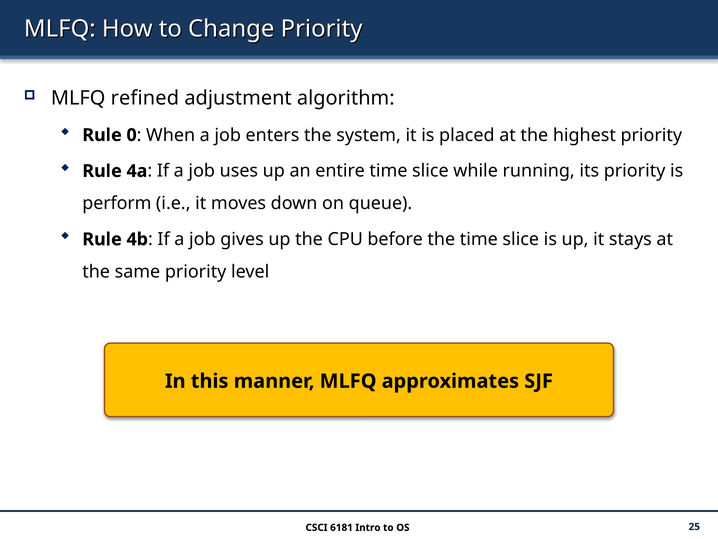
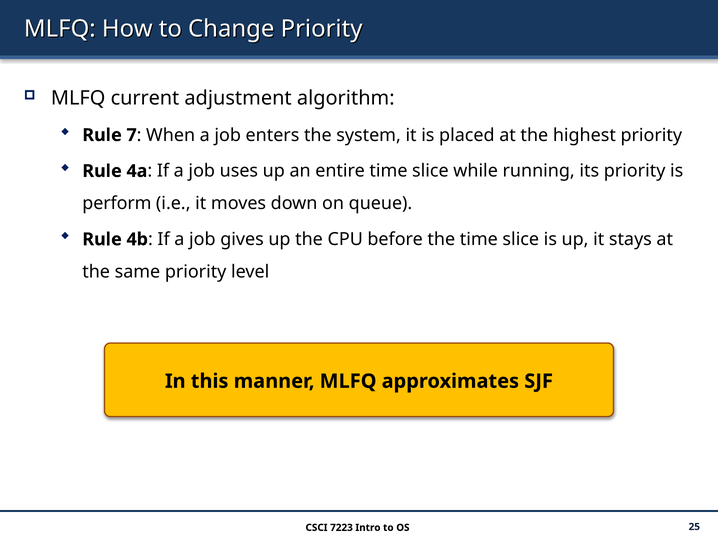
refined: refined -> current (145, 98)
0: 0 -> 7 (132, 135)
6181: 6181 -> 7223 (342, 527)
